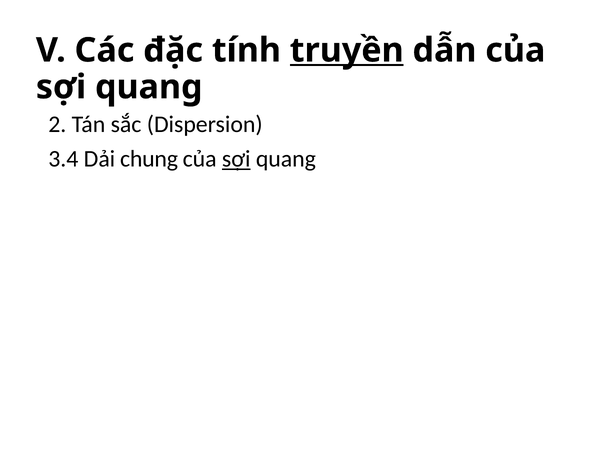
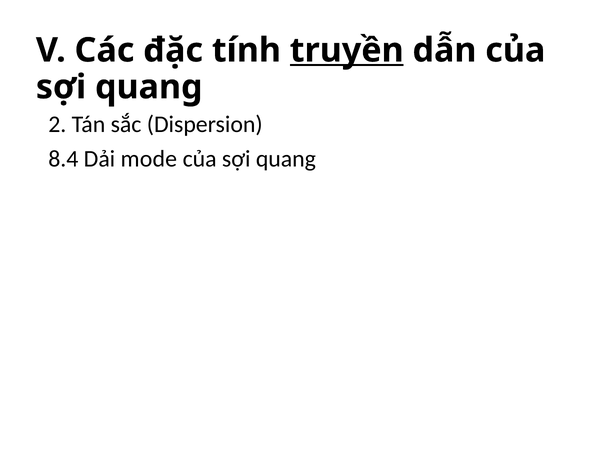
3.4: 3.4 -> 8.4 (63, 159)
chung: chung -> mode (149, 159)
sợi underline: present -> none (236, 159)
